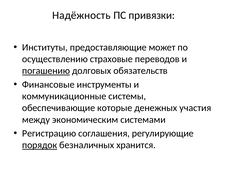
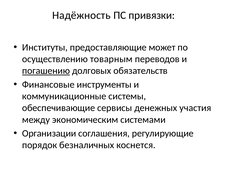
страховые: страховые -> товарным (111, 59)
которые: которые -> сервисы (115, 108)
Регистрацию: Регистрацию -> Организации (49, 134)
порядок underline: present -> none (40, 145)
хранится: хранится -> коснется (136, 145)
